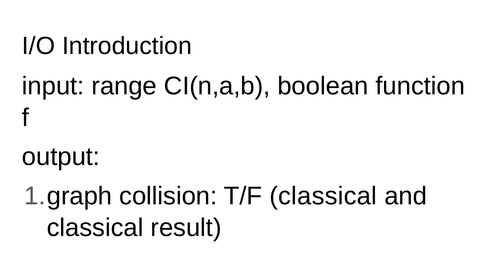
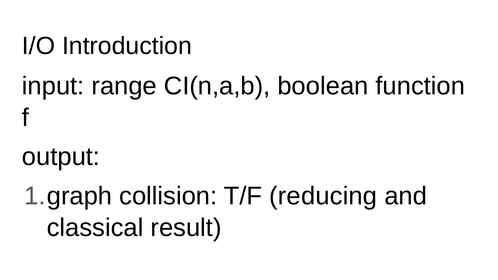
T/F classical: classical -> reducing (323, 196)
